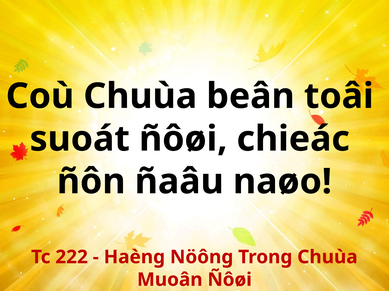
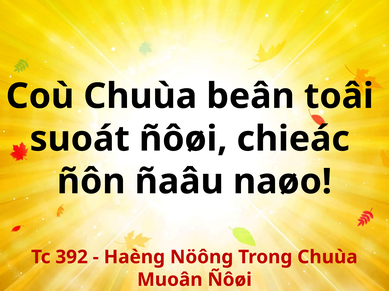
222: 222 -> 392 (72, 258)
